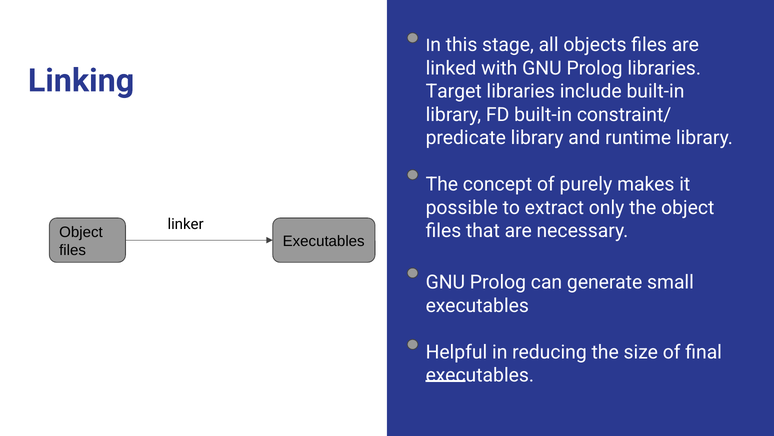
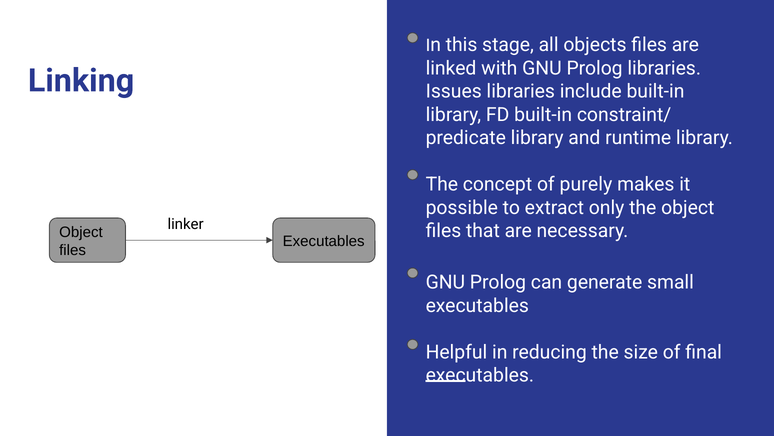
Target: Target -> Issues (454, 91)
